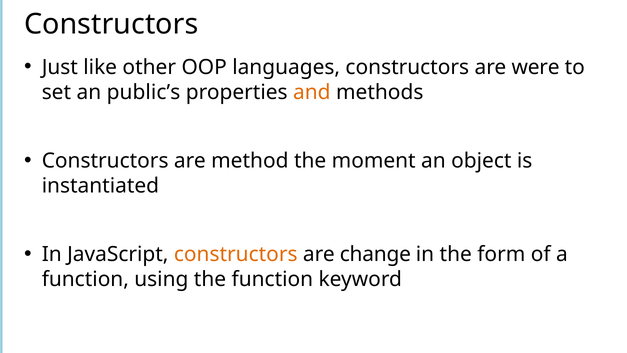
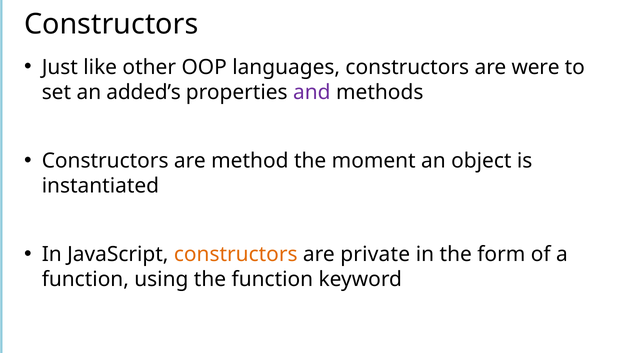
public’s: public’s -> added’s (144, 92)
and colour: orange -> purple (312, 92)
change: change -> private (375, 254)
